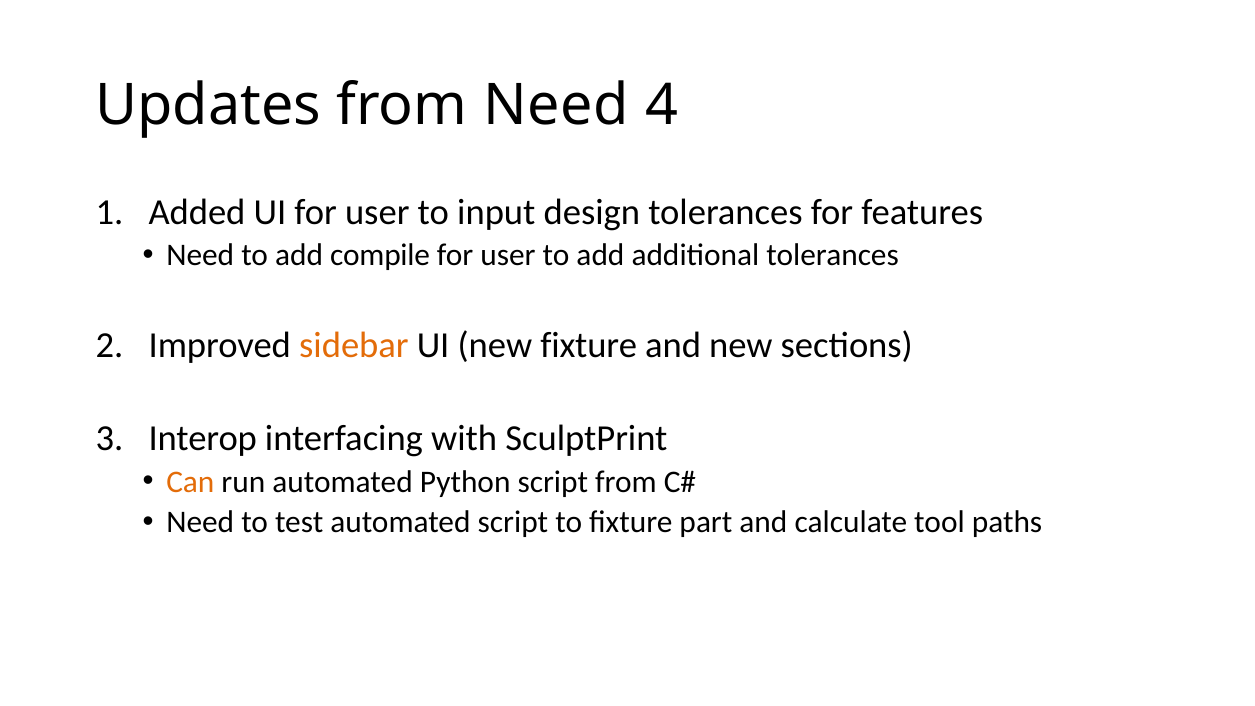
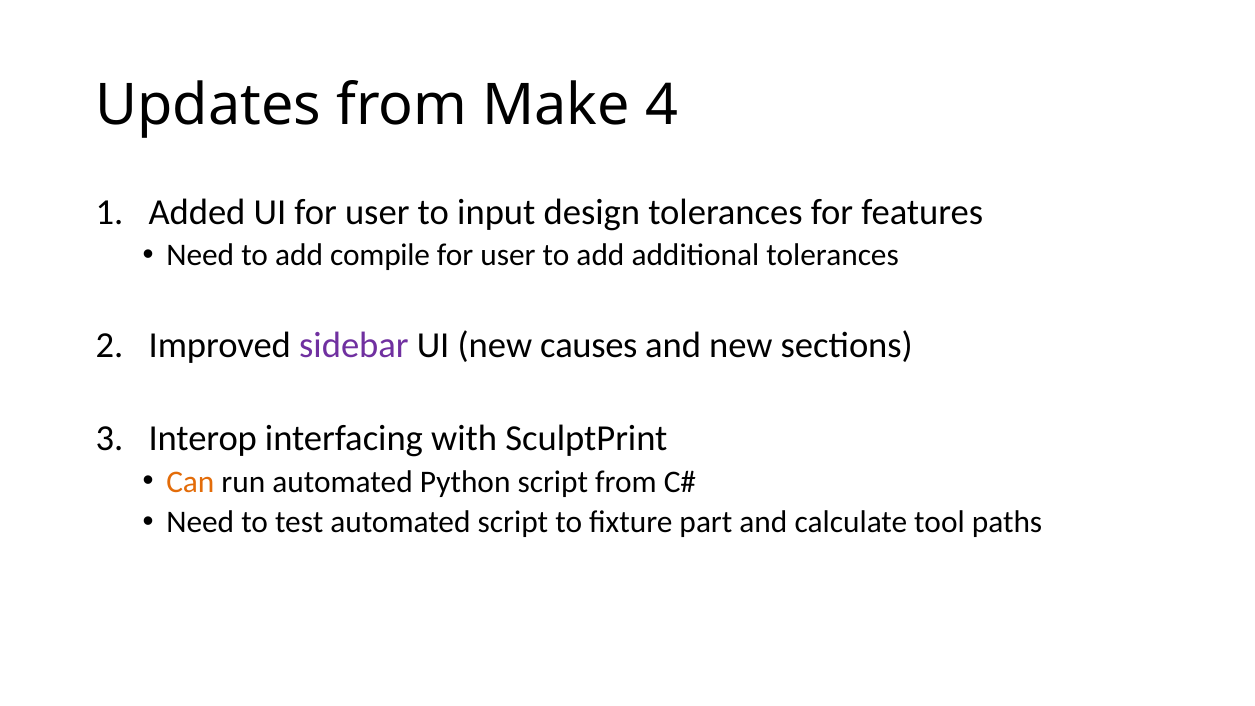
from Need: Need -> Make (556, 105)
sidebar colour: orange -> purple (354, 345)
new fixture: fixture -> causes (589, 345)
